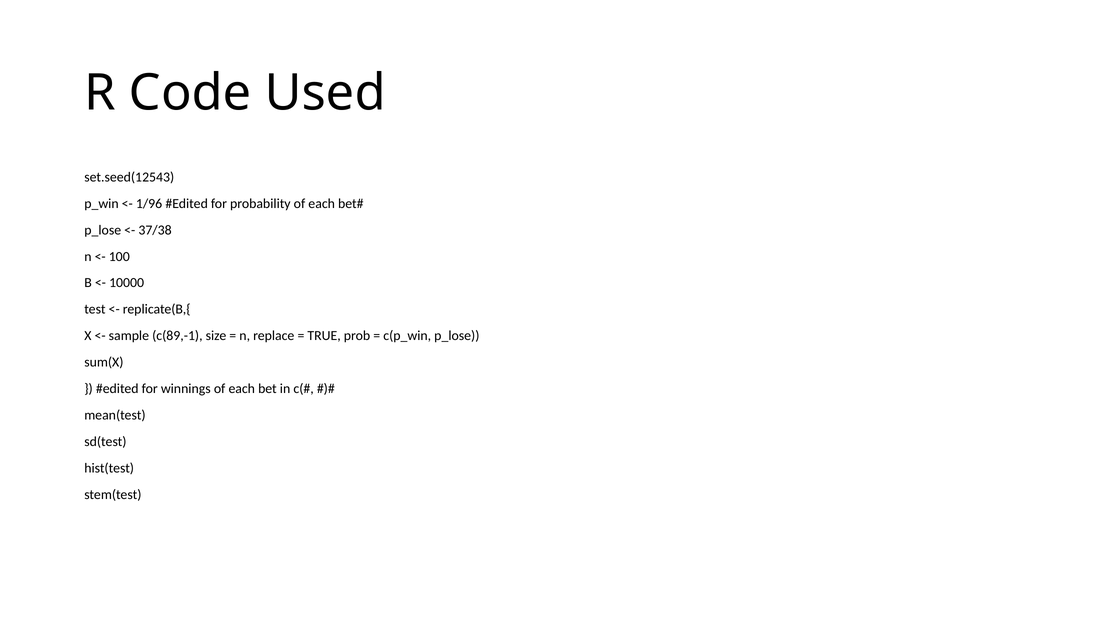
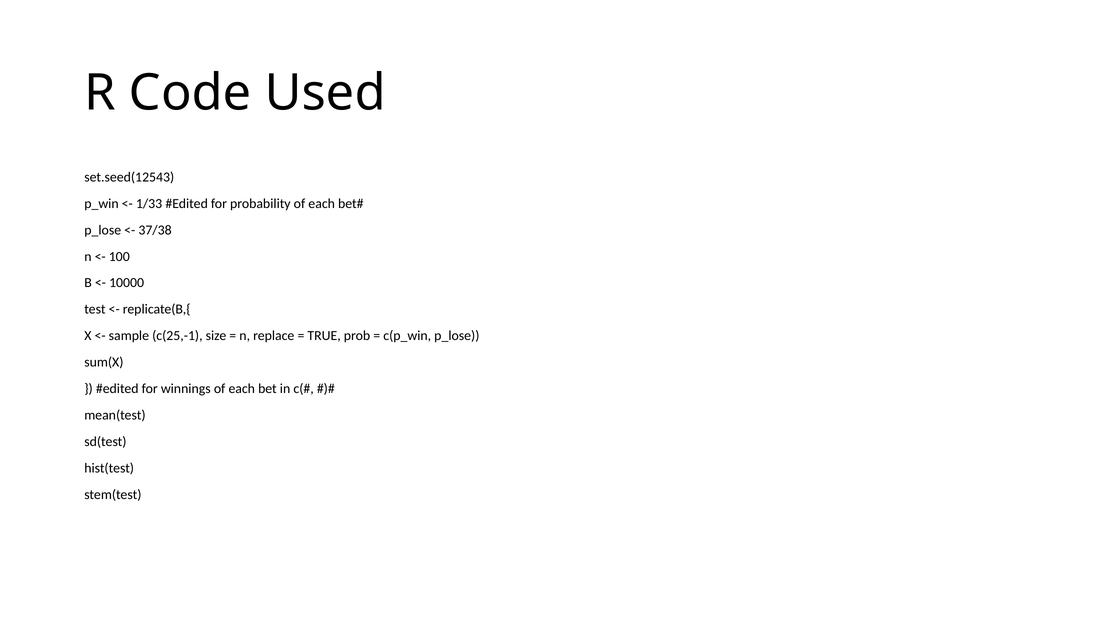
1/96: 1/96 -> 1/33 (149, 204)
c(89,-1: c(89,-1 -> c(25,-1 (177, 336)
